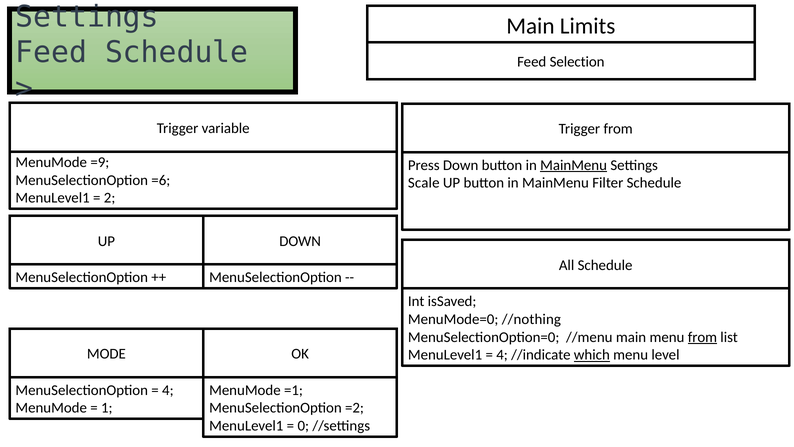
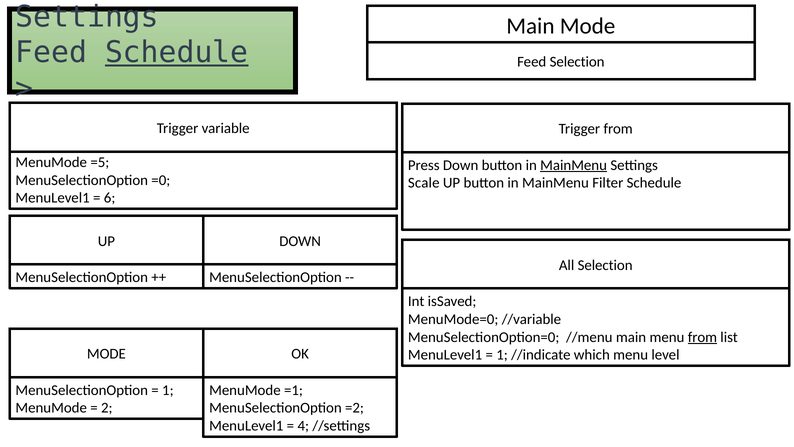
Main Limits: Limits -> Mode (588, 26)
Schedule underline: none -> present (177, 53)
=9: =9 -> =5 (100, 162)
=6: =6 -> =0 (161, 180)
2: 2 -> 6 (110, 198)
All Schedule: Schedule -> Selection (605, 265)
//nothing: //nothing -> //variable (531, 319)
4: 4 -> 1 (502, 355)
which underline: present -> none (592, 355)
4: 4 -> 1 (168, 390)
1: 1 -> 2 (107, 408)
0: 0 -> 4 (303, 426)
